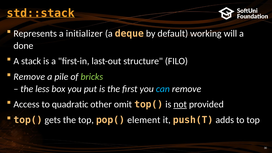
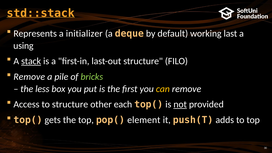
will: will -> last (230, 34)
done: done -> using (23, 46)
stack underline: none -> present (31, 61)
can colour: light blue -> yellow (163, 89)
to quadratic: quadratic -> structure (70, 104)
omit: omit -> each (123, 104)
